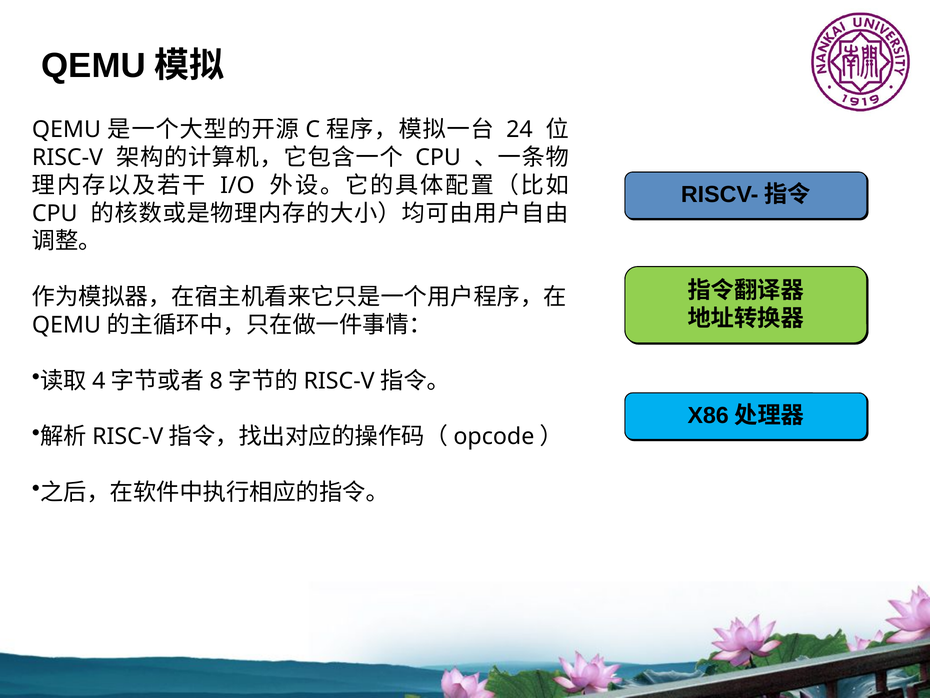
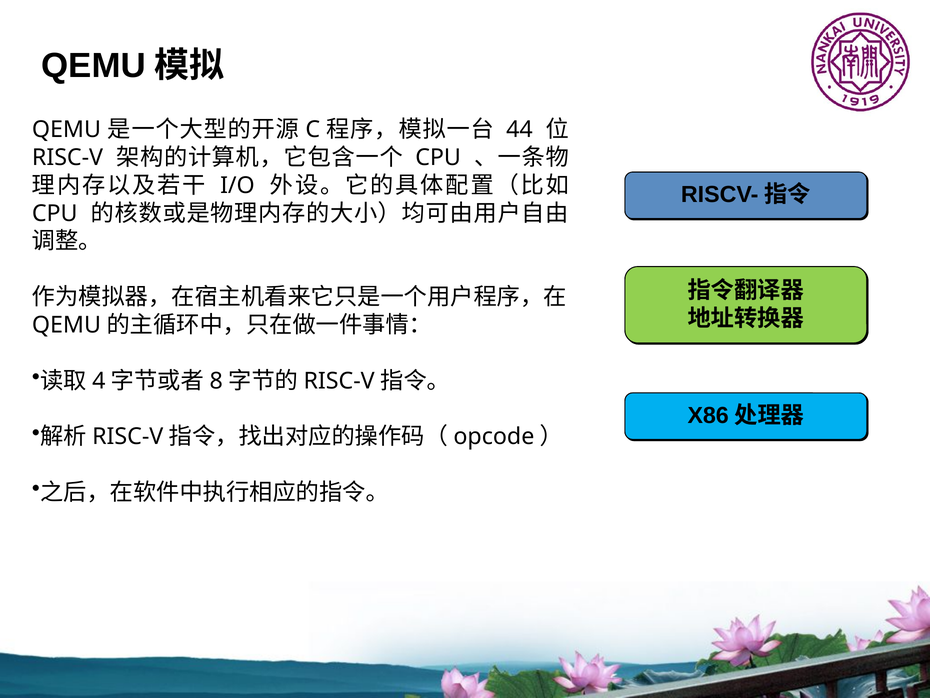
24: 24 -> 44 (519, 129)
